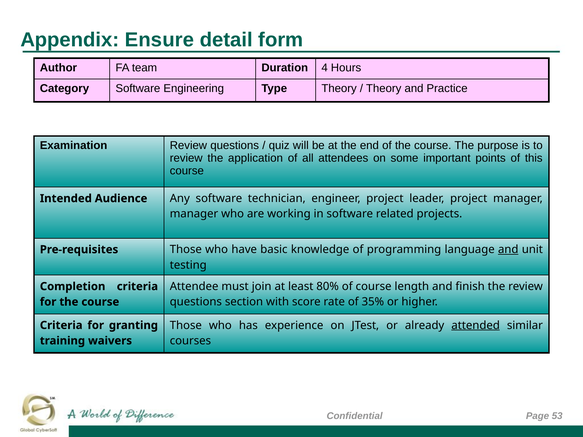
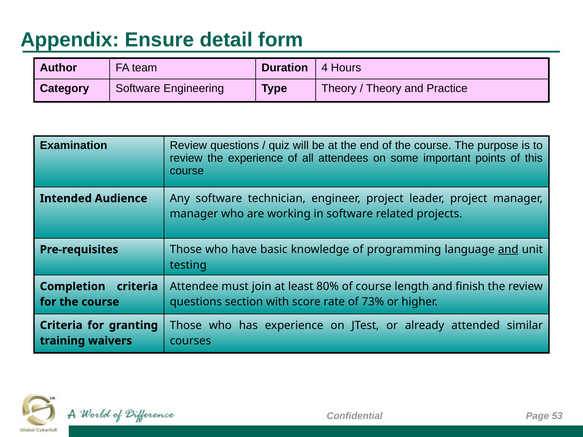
the application: application -> experience (256, 158)
35%: 35% -> 73% (373, 302)
attended underline: present -> none (476, 325)
